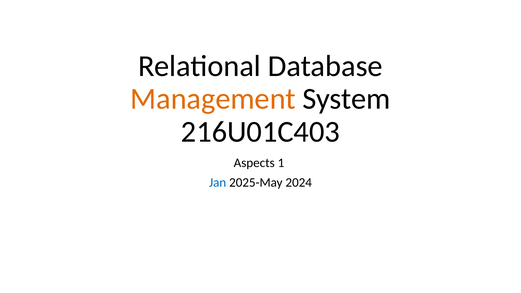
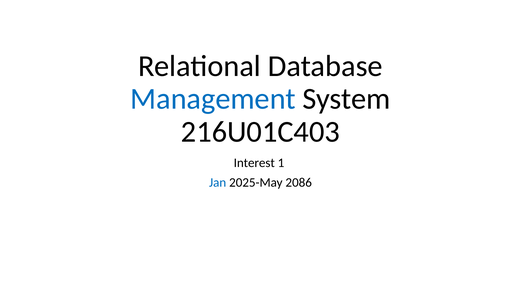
Management colour: orange -> blue (213, 99)
Aspects: Aspects -> Interest (254, 163)
2024: 2024 -> 2086 (299, 182)
